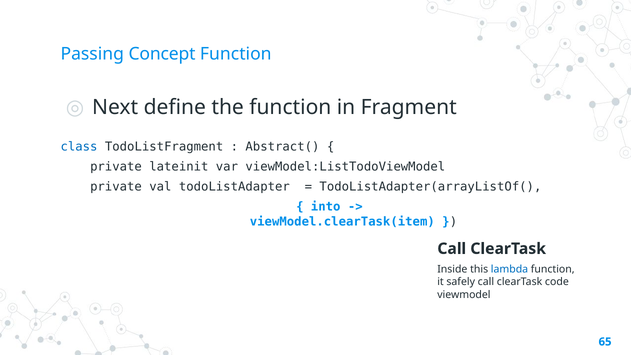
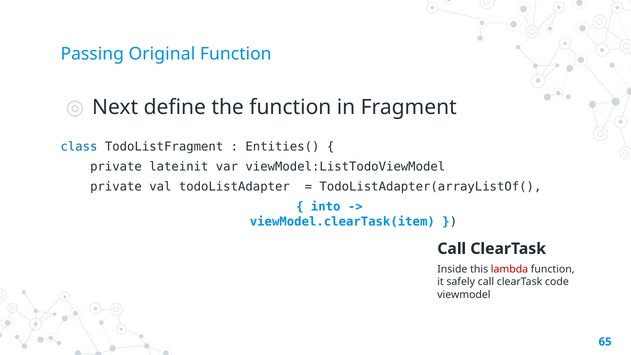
Concept: Concept -> Original (162, 54)
Abstract(: Abstract( -> Entities( (282, 147)
lambda colour: blue -> red (509, 269)
